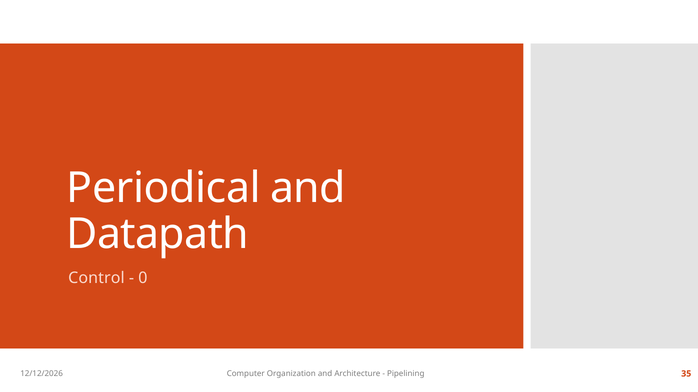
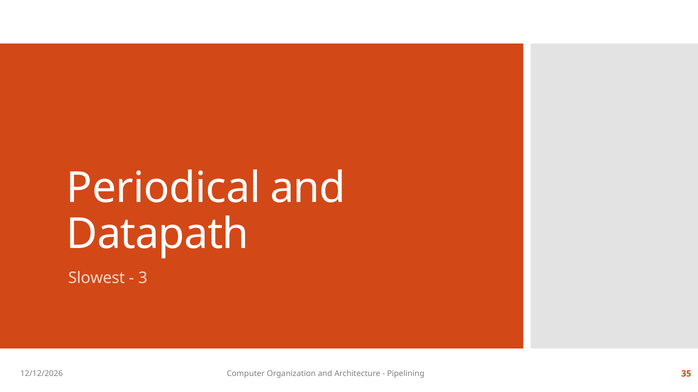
Control: Control -> Slowest (97, 279)
0: 0 -> 3 (143, 279)
